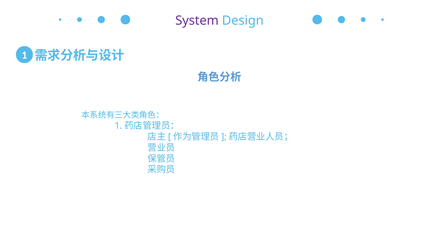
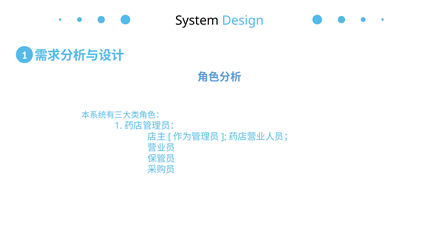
System colour: purple -> black (197, 20)
